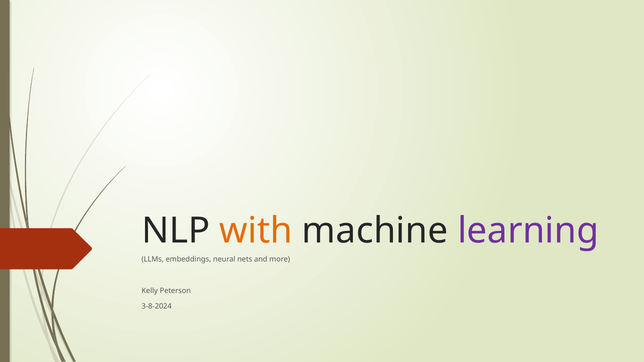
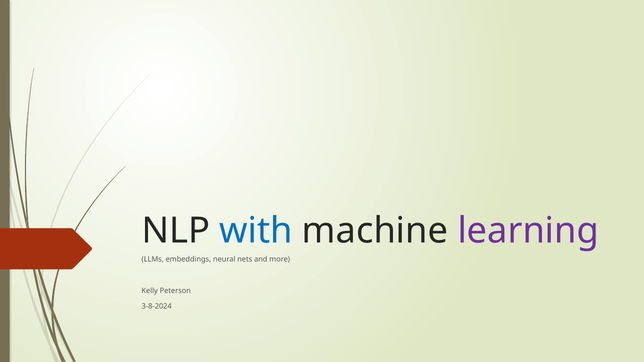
with colour: orange -> blue (256, 231)
